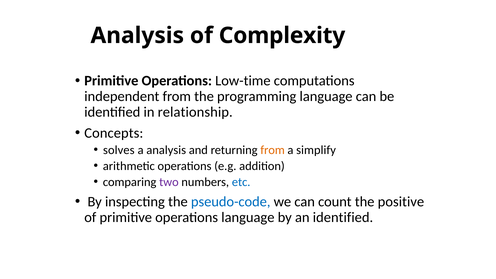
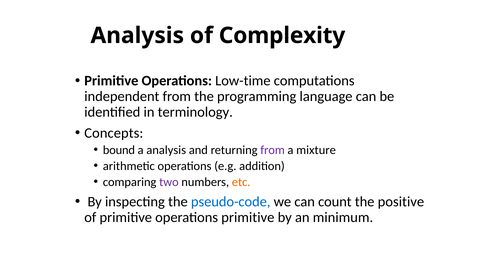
relationship: relationship -> terminology (195, 112)
solves: solves -> bound (119, 150)
from colour: orange -> purple (273, 150)
simplify: simplify -> mixture (316, 150)
etc colour: blue -> orange (241, 182)
operations language: language -> primitive (248, 217)
an identified: identified -> minimum (343, 217)
